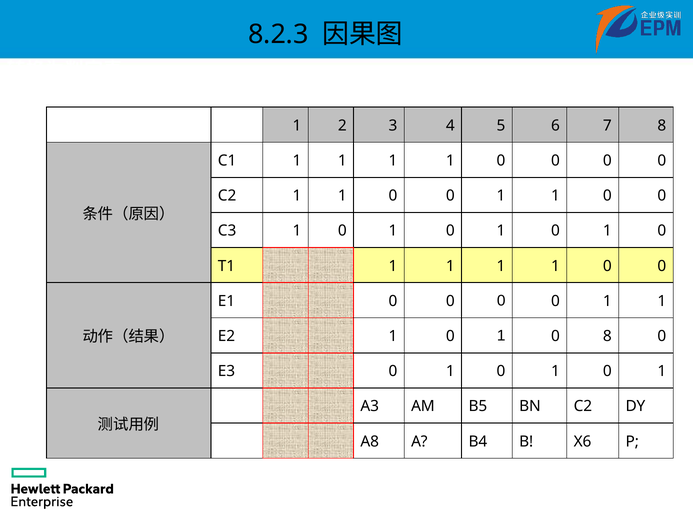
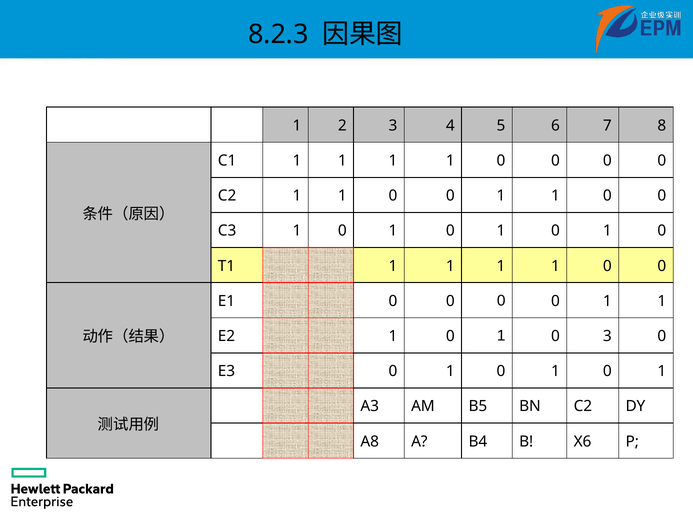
0 8: 8 -> 3 (607, 336)
